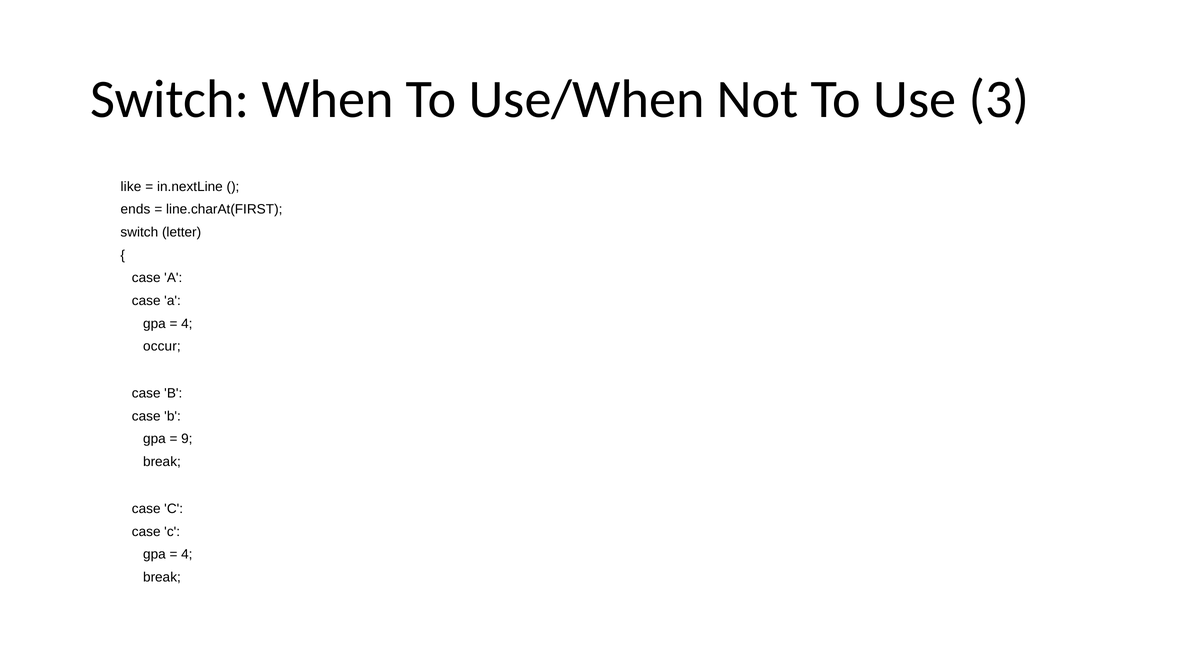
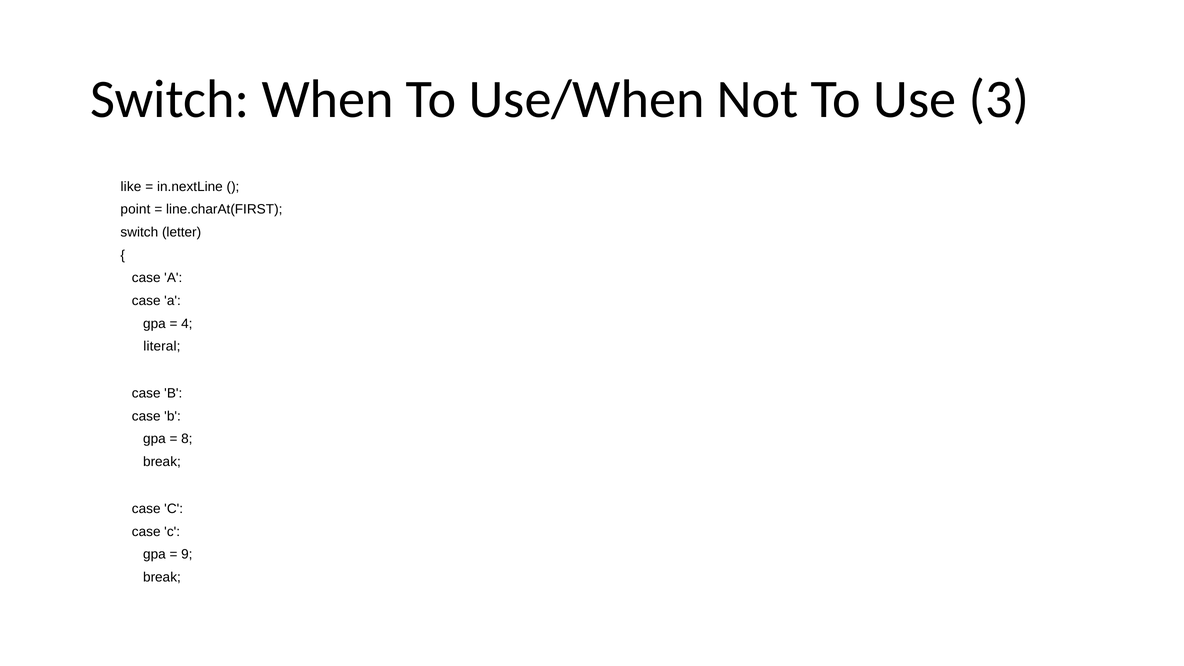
ends: ends -> point (135, 209)
occur: occur -> literal (162, 346)
9: 9 -> 8 (187, 439)
4: 4 -> 9 (187, 554)
